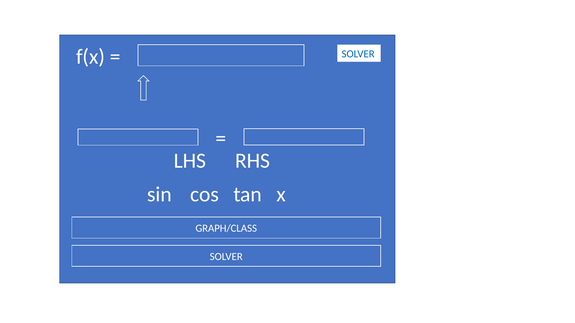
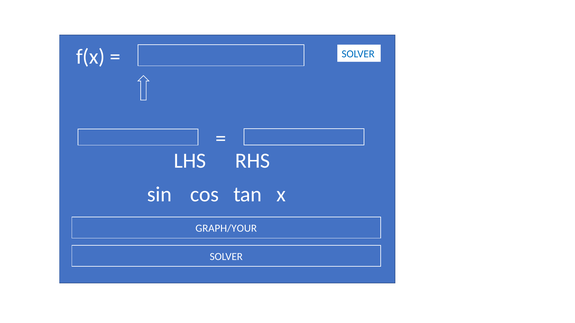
GRAPH/CLASS: GRAPH/CLASS -> GRAPH/YOUR (226, 229)
